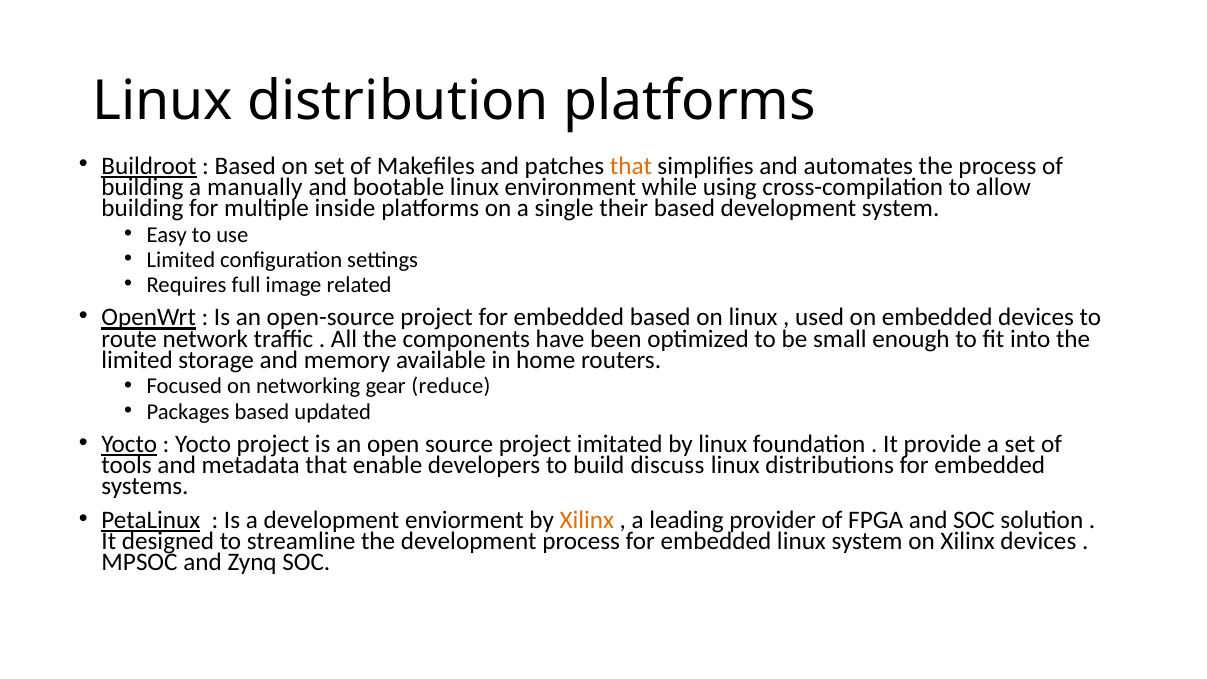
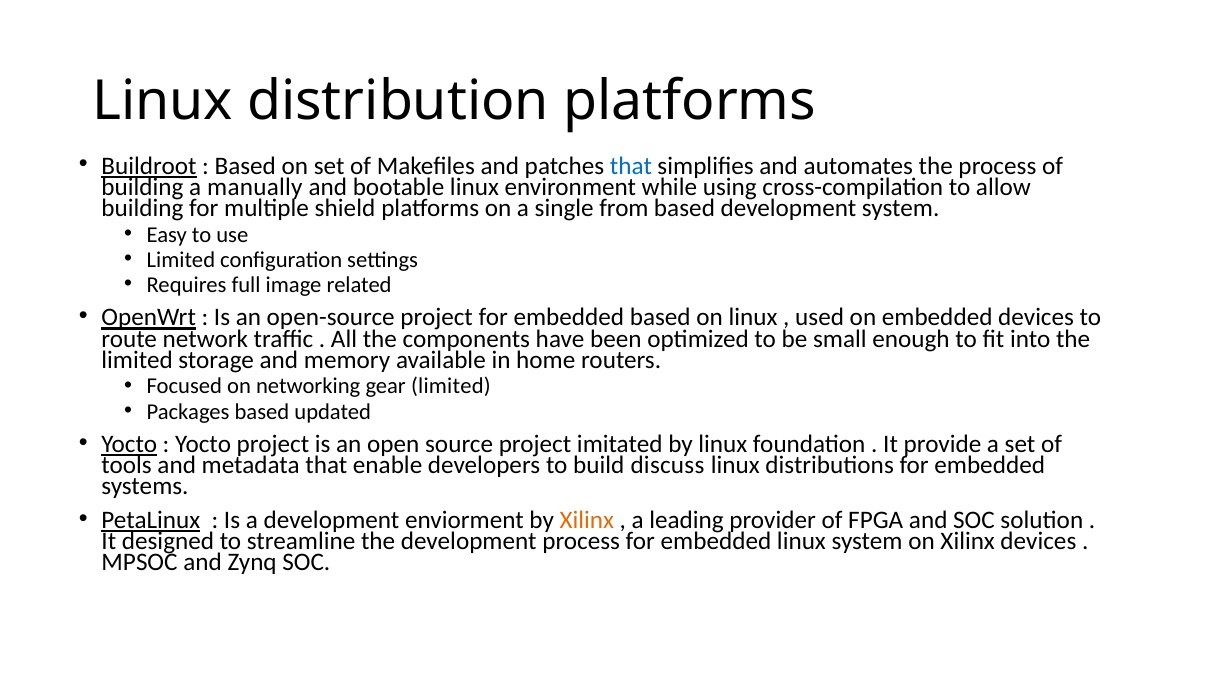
that colour: orange -> blue (631, 166)
inside: inside -> shield (345, 208)
their: their -> from (624, 208)
gear reduce: reduce -> limited (451, 386)
